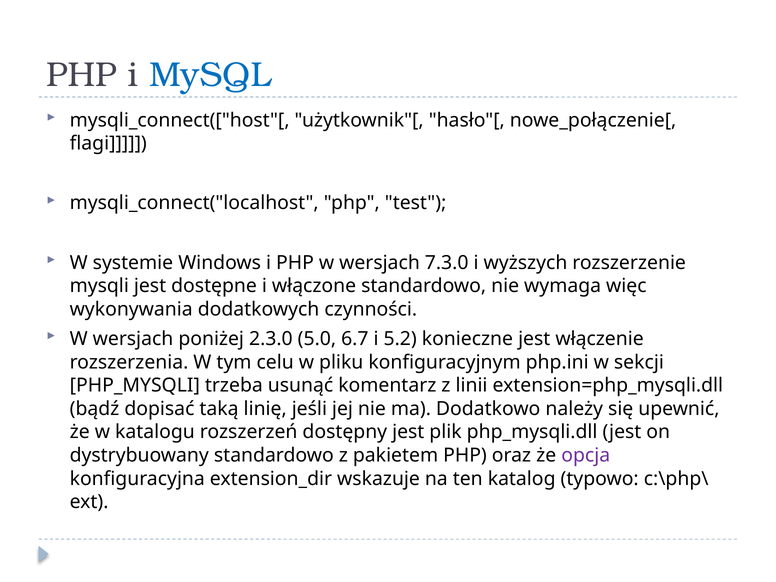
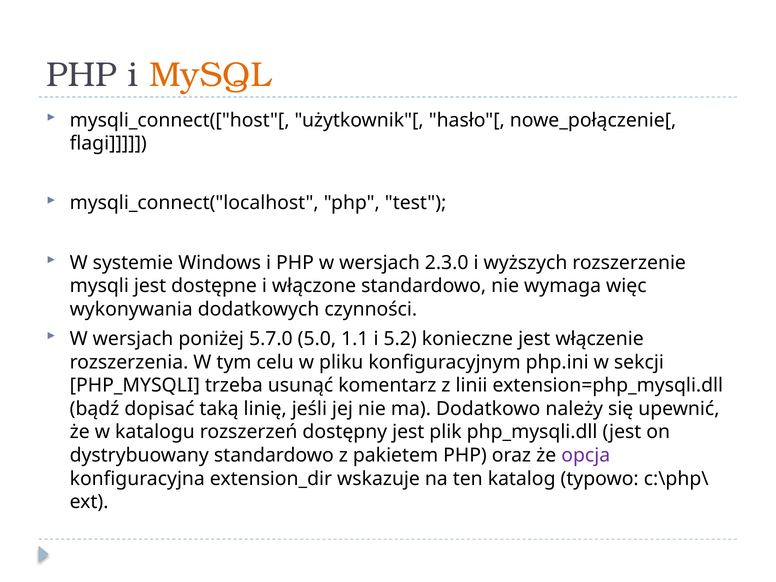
MySQL colour: blue -> orange (210, 75)
7.3.0: 7.3.0 -> 2.3.0 (447, 263)
2.3.0: 2.3.0 -> 5.7.0 (271, 339)
6.7: 6.7 -> 1.1 (355, 339)
